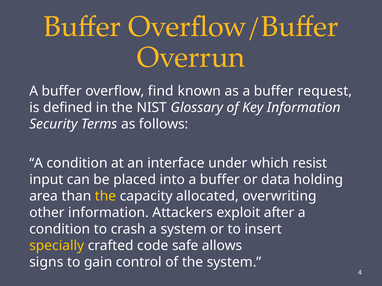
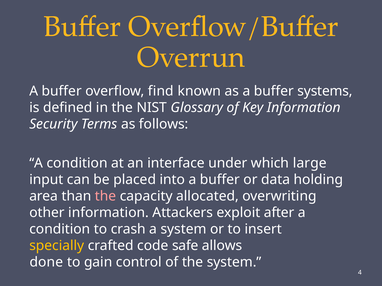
request: request -> systems (325, 91)
resist: resist -> large (310, 163)
the colour: yellow -> pink (106, 196)
signs: signs -> done (46, 263)
